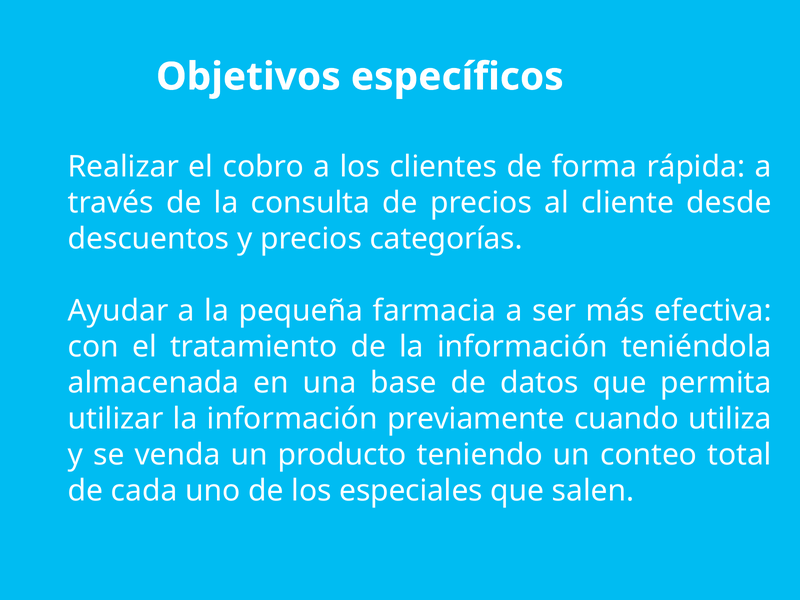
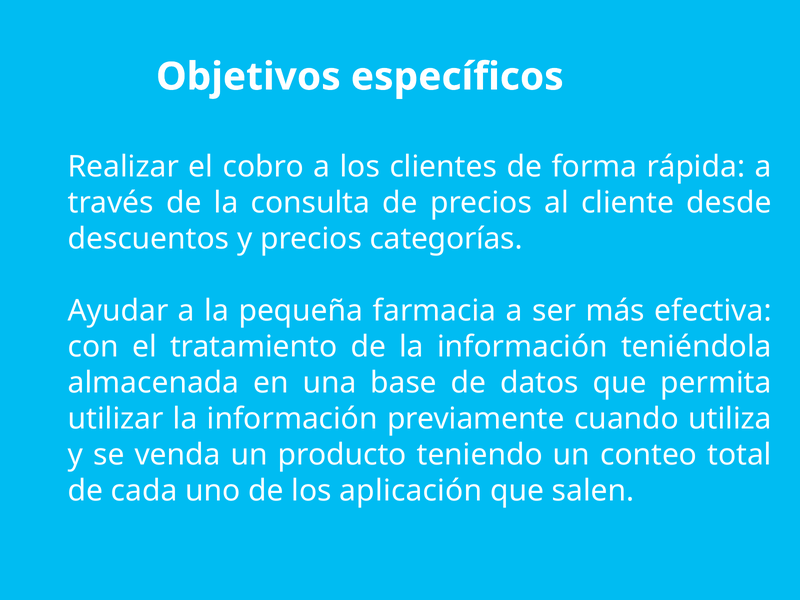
especiales: especiales -> aplicación (411, 491)
